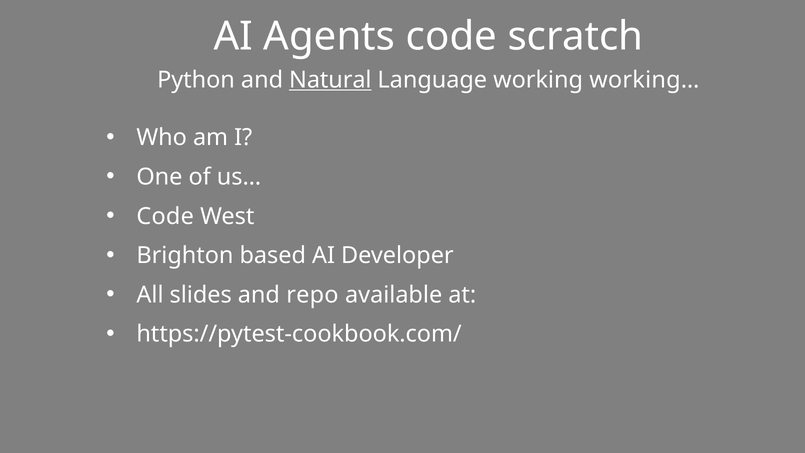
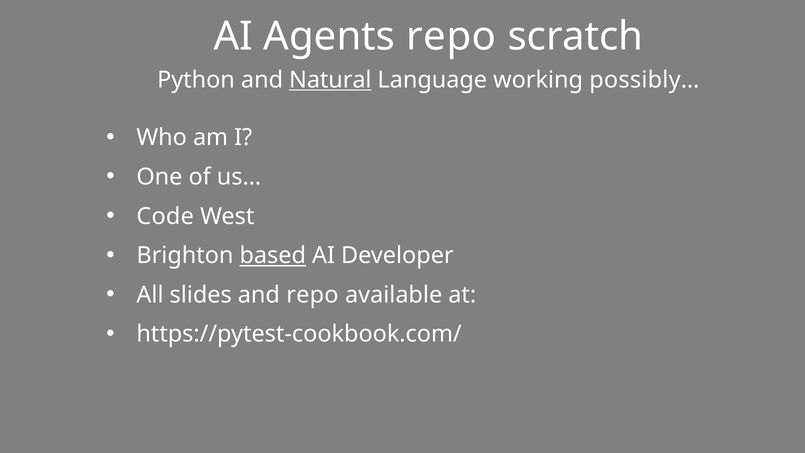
Agents code: code -> repo (451, 36)
working…: working… -> possibly… (644, 80)
based underline: none -> present (273, 255)
